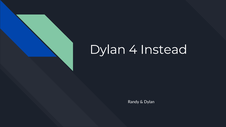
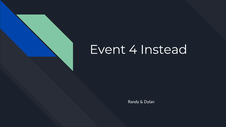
Dylan: Dylan -> Event (108, 50)
